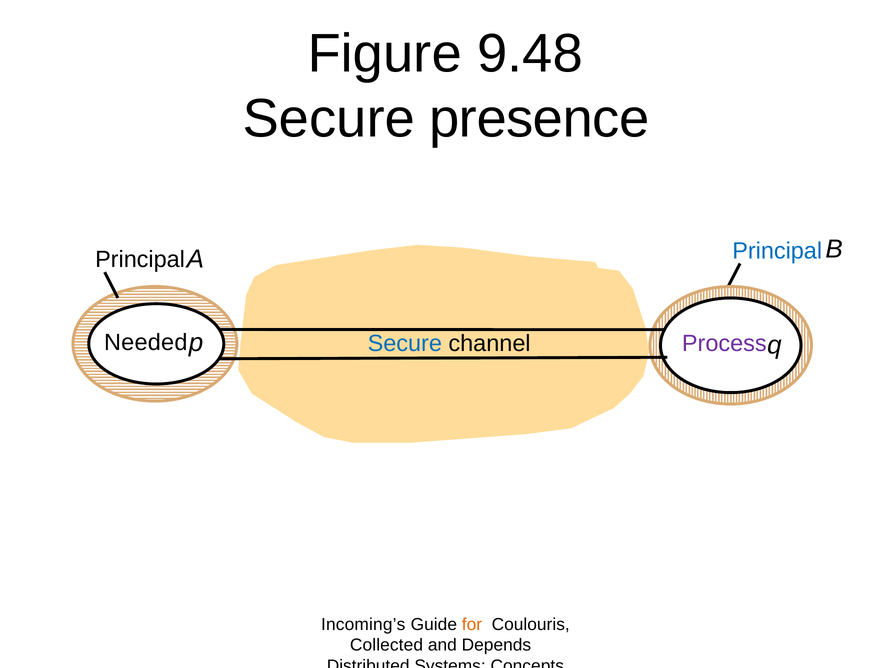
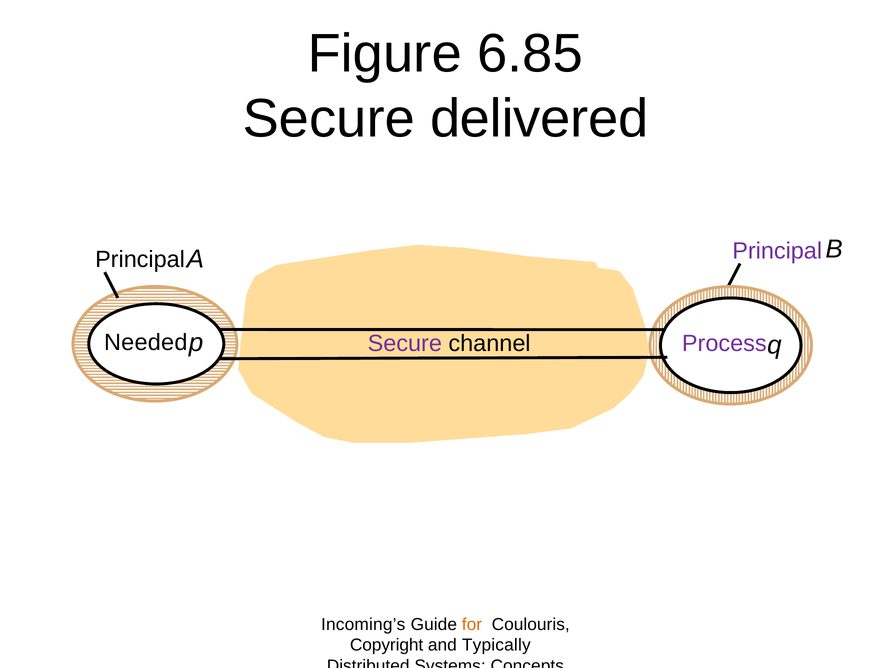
9.48: 9.48 -> 6.85 (530, 54)
presence: presence -> delivered (539, 119)
Principal colour: blue -> purple (777, 251)
Secure colour: blue -> purple (405, 344)
Collected: Collected -> Copyright (387, 645)
Depends: Depends -> Typically (496, 645)
